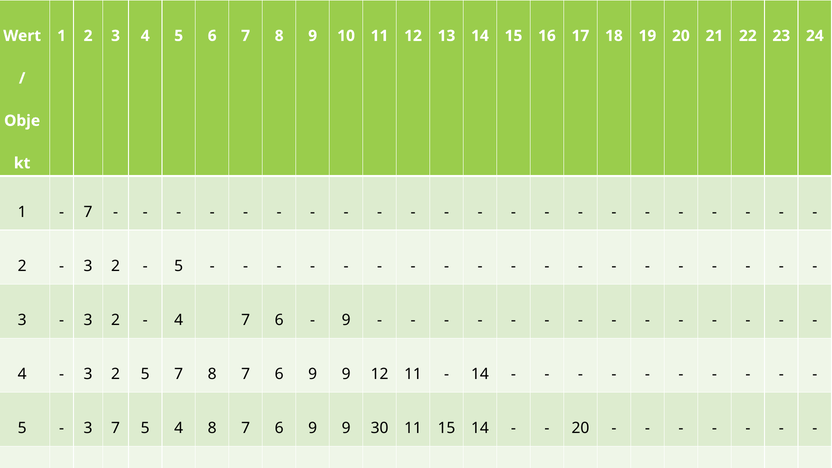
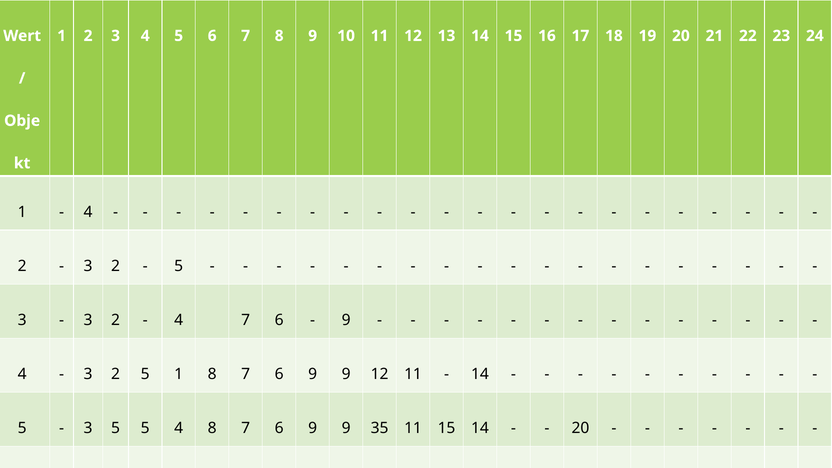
7: 7 -> 4 (88, 212)
5 7: 7 -> 1 (179, 374)
3 7: 7 -> 5 (116, 428)
30: 30 -> 35 (380, 428)
